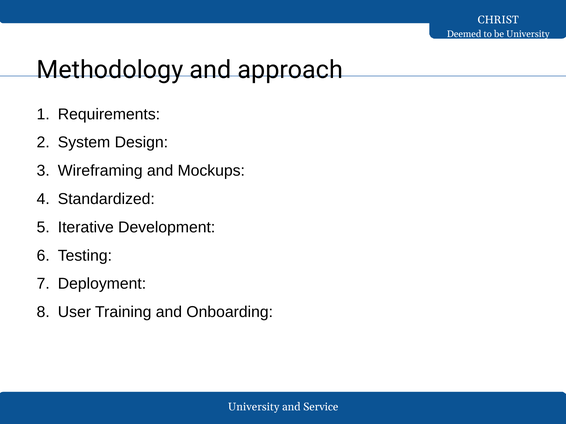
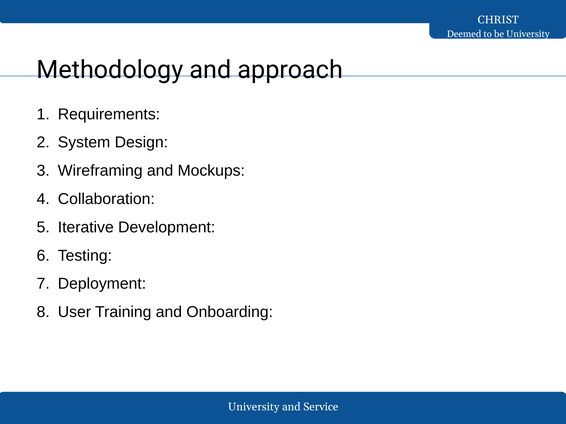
Standardized: Standardized -> Collaboration (106, 199)
